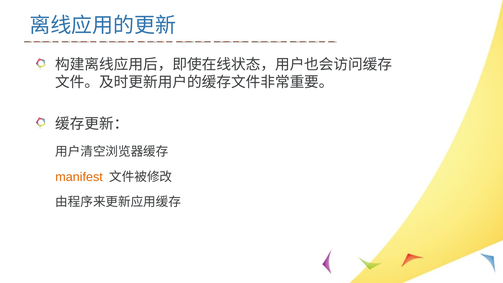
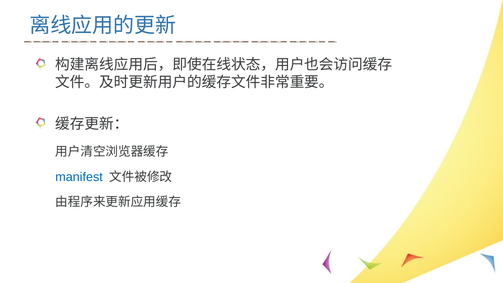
manifest colour: orange -> blue (79, 177)
